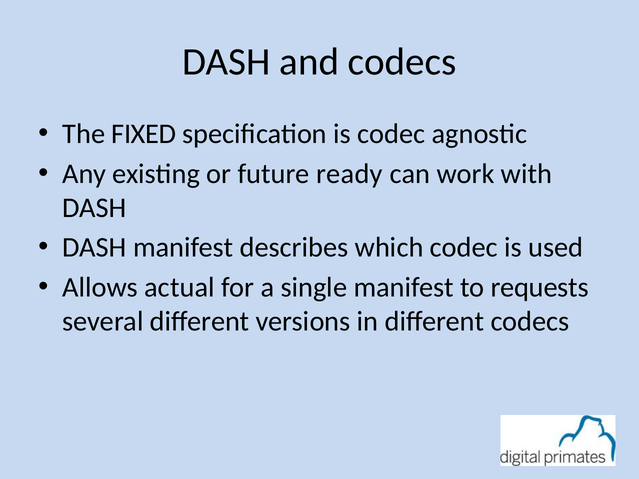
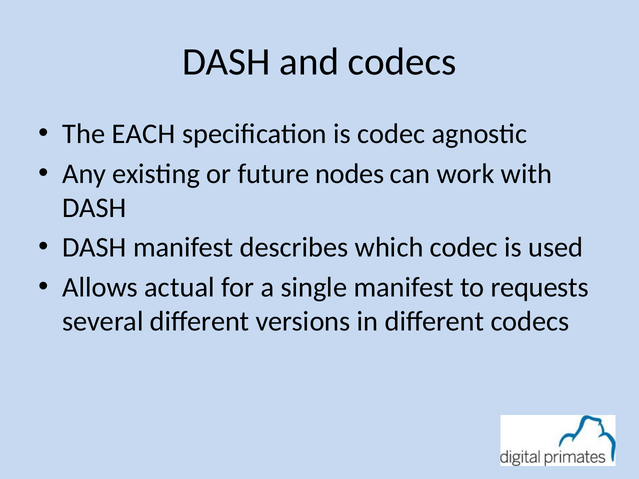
FIXED: FIXED -> EACH (144, 134)
ready: ready -> nodes (350, 174)
